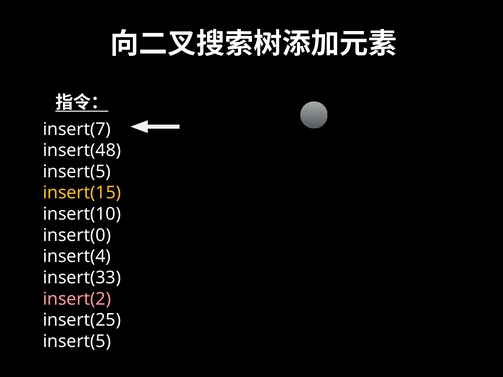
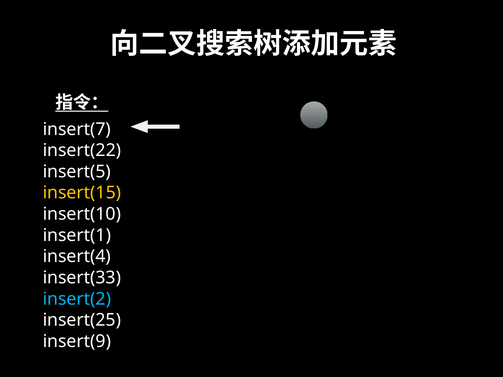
insert(48: insert(48 -> insert(22 (82, 150)
insert(0: insert(0 -> insert(1 (77, 235)
insert(2 colour: pink -> light blue (77, 299)
insert(5: insert(5 -> insert(9 (77, 341)
